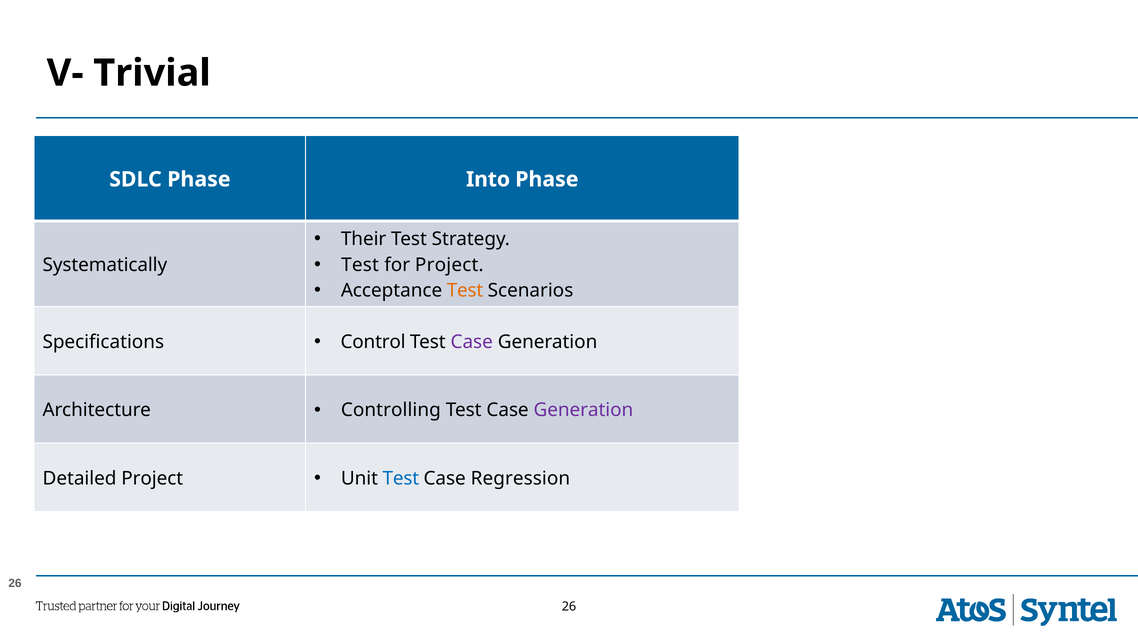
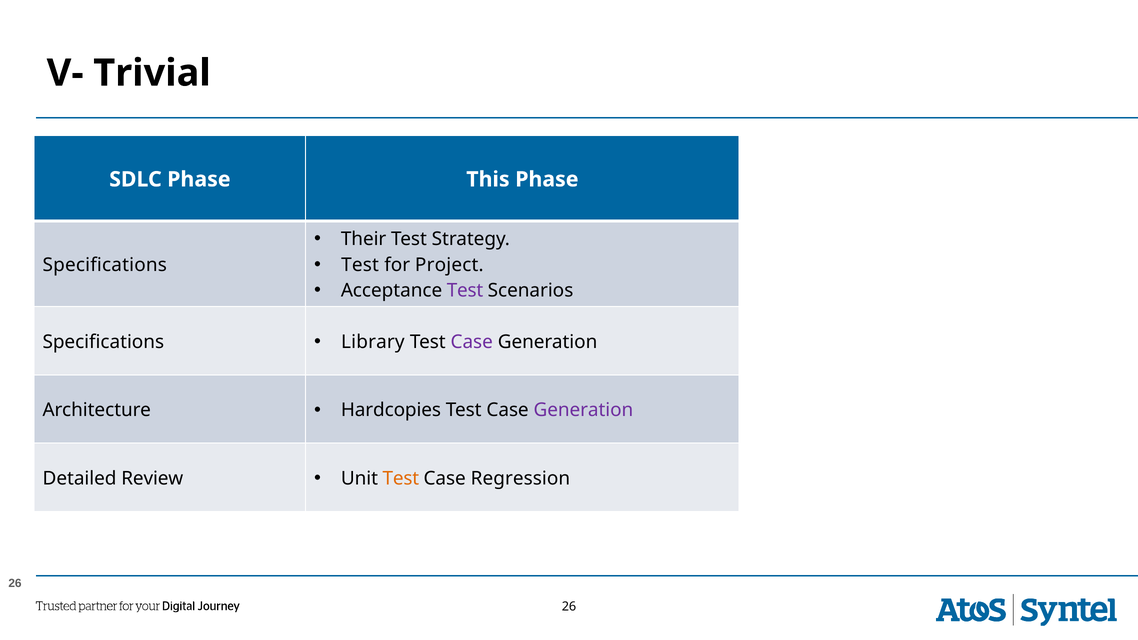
Into: Into -> This (488, 179)
Systematically: Systematically -> Specifications (105, 265)
Test colour: orange -> purple (465, 291)
Control: Control -> Library (373, 342)
Controlling: Controlling -> Hardcopies (391, 410)
Detailed Project: Project -> Review (152, 478)
Test colour: blue -> orange (401, 478)
